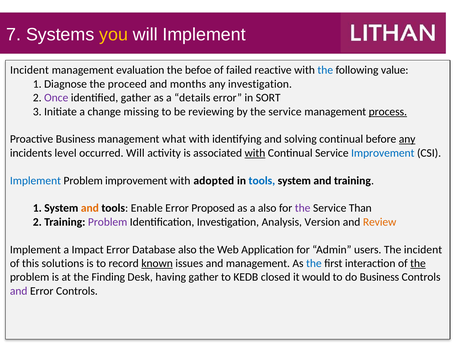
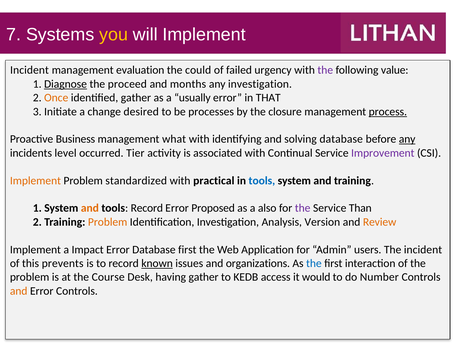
befoe: befoe -> could (198, 70)
reactive: reactive -> urgency (273, 70)
the colour: blue -> purple (325, 70)
Diagnose underline: none -> present (66, 84)
Once colour: purple -> orange (56, 98)
details: details -> usually (192, 98)
SORT: SORT -> THAT (268, 98)
missing: missing -> desired (141, 111)
reviewing: reviewing -> processes (211, 111)
by the service: service -> closure (285, 111)
solving continual: continual -> database (341, 139)
occurred Will: Will -> Tier (135, 153)
with underline: present -> none (255, 153)
Improvement colour: blue -> purple (383, 153)
Implement colour: blue -> orange (35, 180)
Problem improvement: improvement -> standardized (136, 180)
adopted: adopted -> practical (214, 180)
tools Enable: Enable -> Record (147, 208)
Problem colour: purple -> orange (108, 222)
Database also: also -> first (187, 249)
solutions: solutions -> prevents (63, 263)
and management: management -> organizations (258, 263)
the underline: present -> none (418, 263)
Finding: Finding -> Course (108, 277)
closed: closed -> access (276, 277)
do Business: Business -> Number (379, 277)
and colour: purple -> orange (19, 290)
